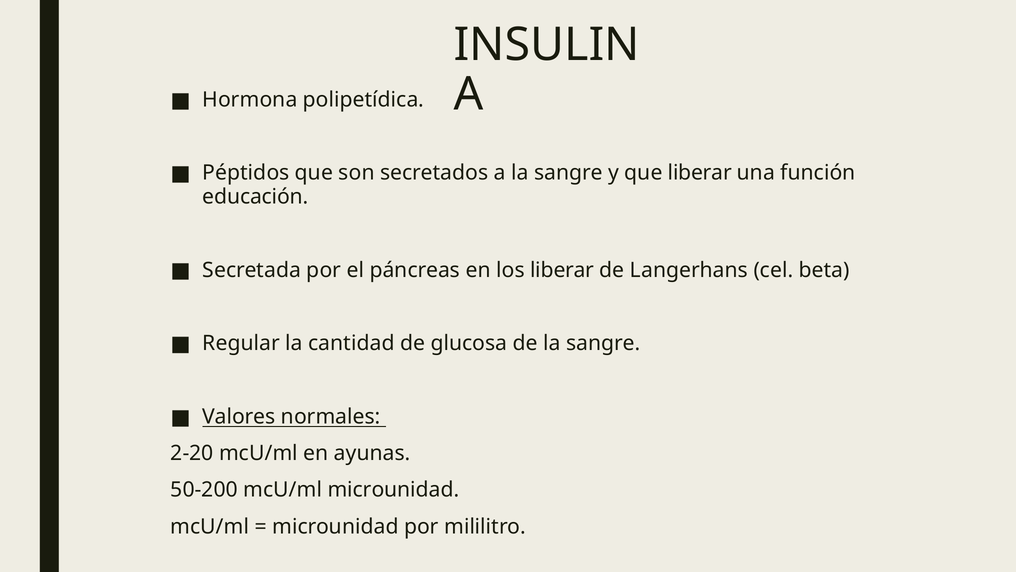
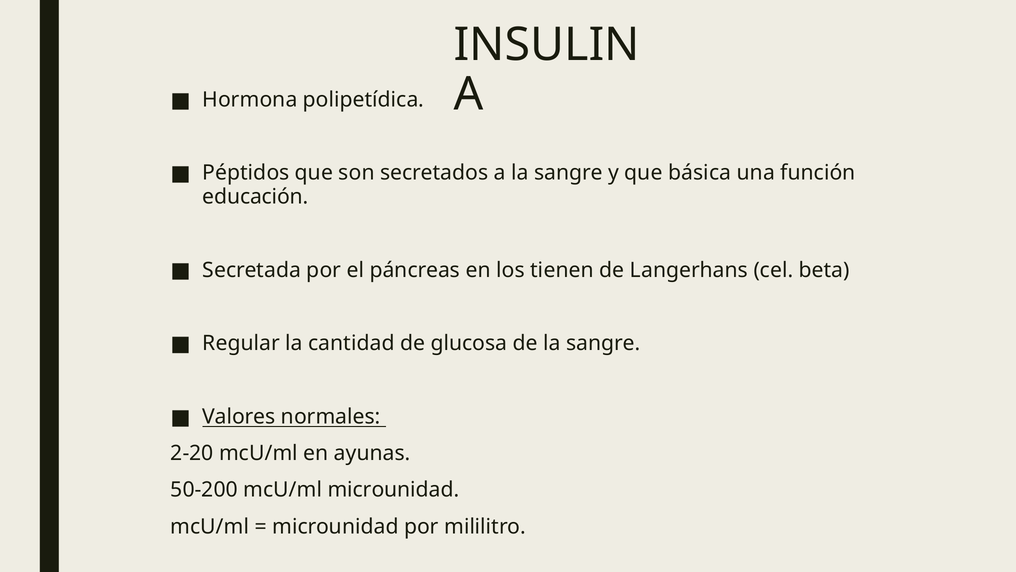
que liberar: liberar -> básica (700, 173)
los liberar: liberar -> tienen (562, 270)
